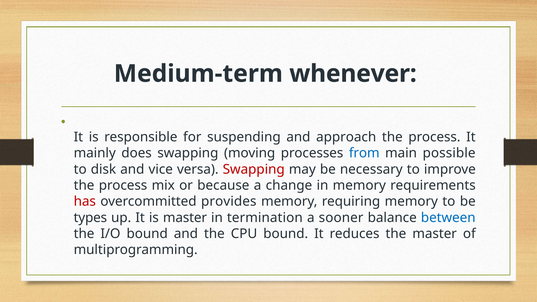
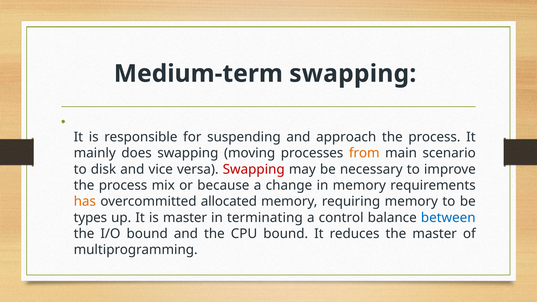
Medium-term whenever: whenever -> swapping (353, 74)
from colour: blue -> orange (364, 153)
possible: possible -> scenario (449, 153)
has colour: red -> orange (85, 202)
provides: provides -> allocated (229, 202)
termination: termination -> terminating (265, 218)
sooner: sooner -> control (341, 218)
